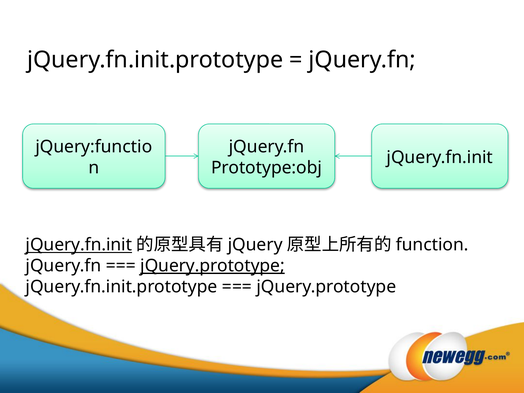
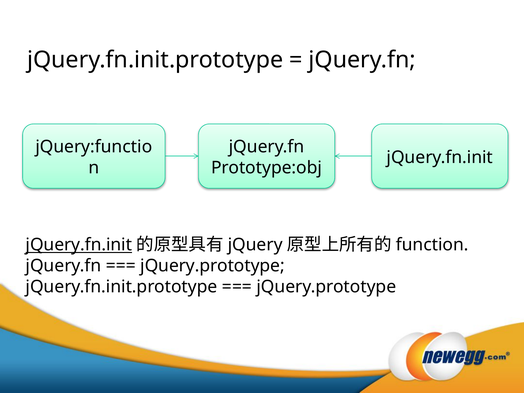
jQuery.prototype underline: present -> none (212, 266)
